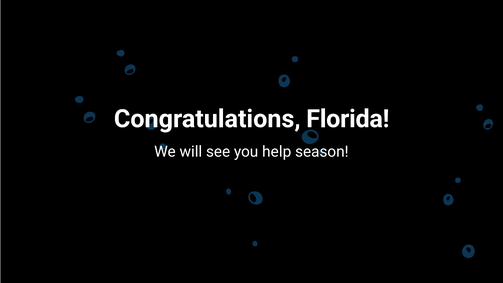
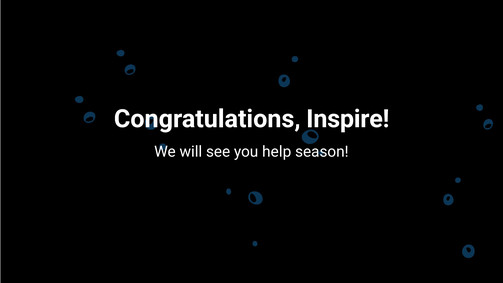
Florida: Florida -> Inspire (348, 119)
